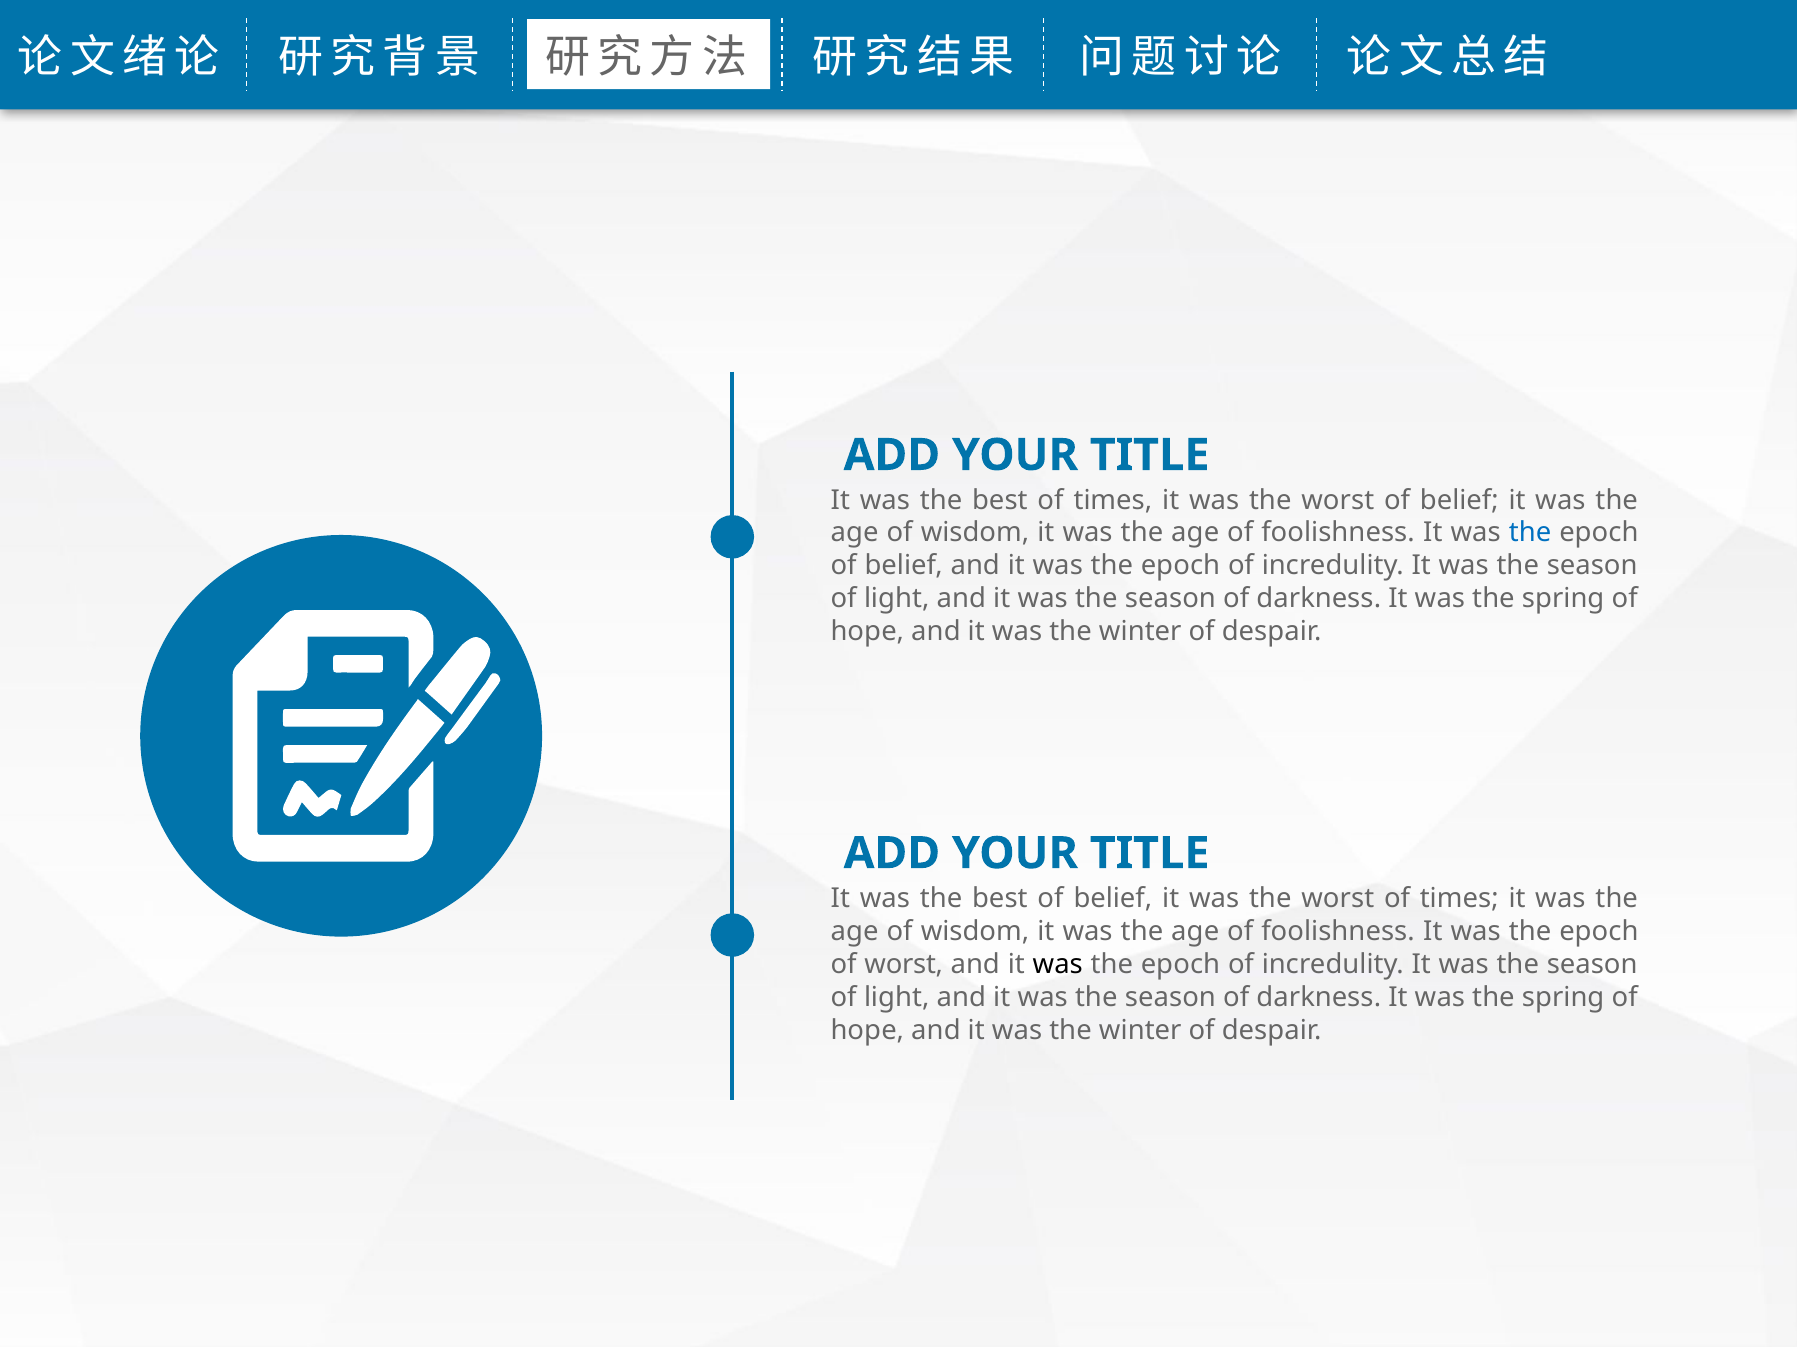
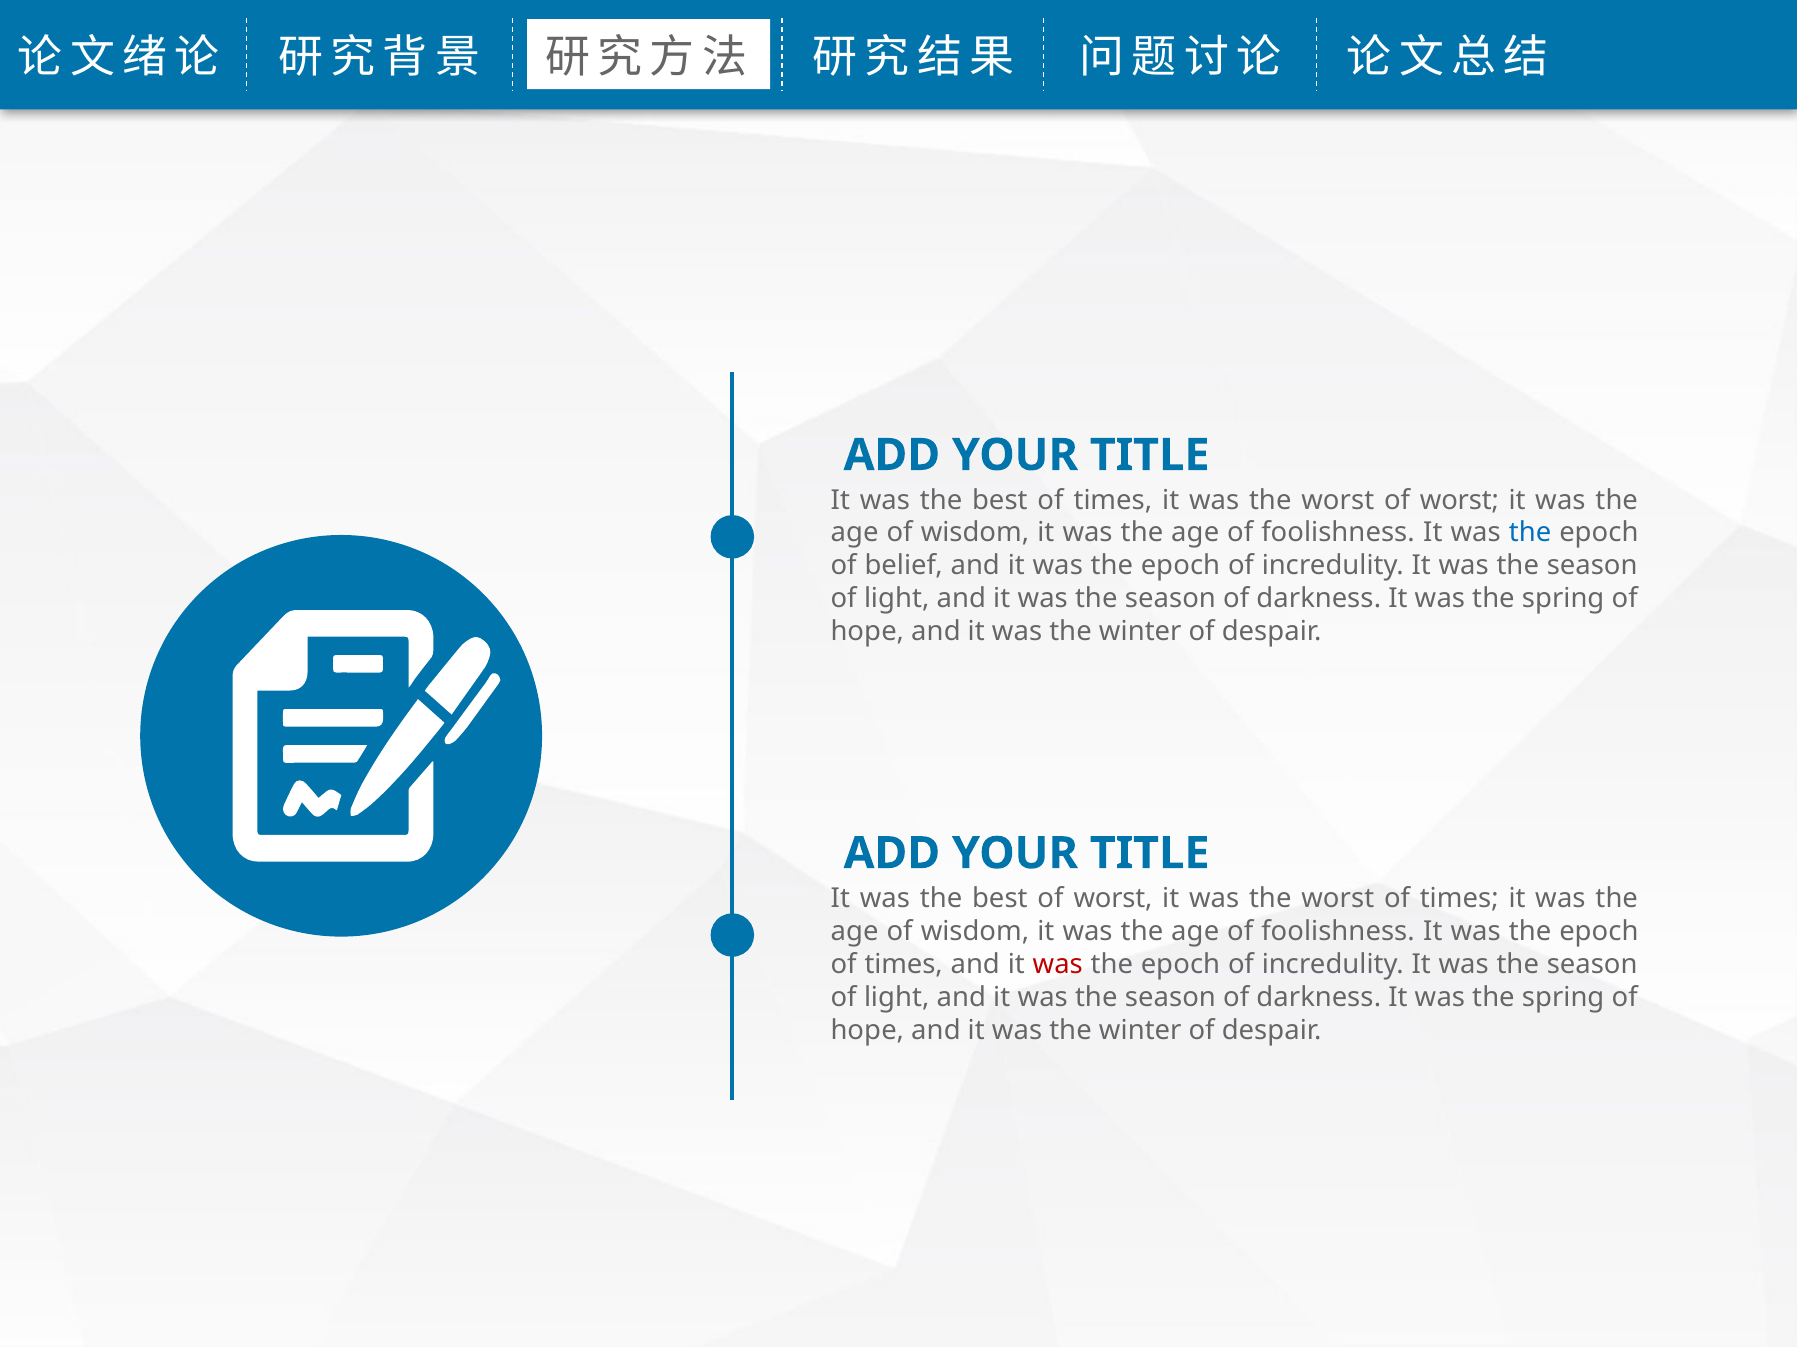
worst of belief: belief -> worst (1459, 500)
best of belief: belief -> worst (1113, 899)
worst: worst -> times (904, 965)
was colour: black -> red (1058, 965)
